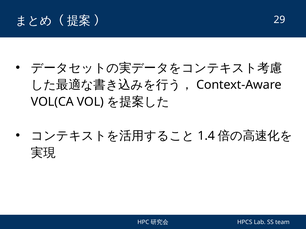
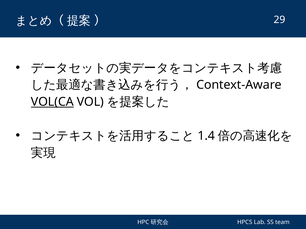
VOL(CA underline: none -> present (52, 102)
